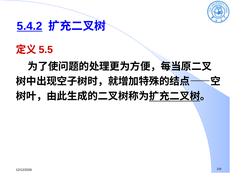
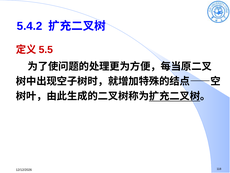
5.4.2 underline: present -> none (30, 26)
